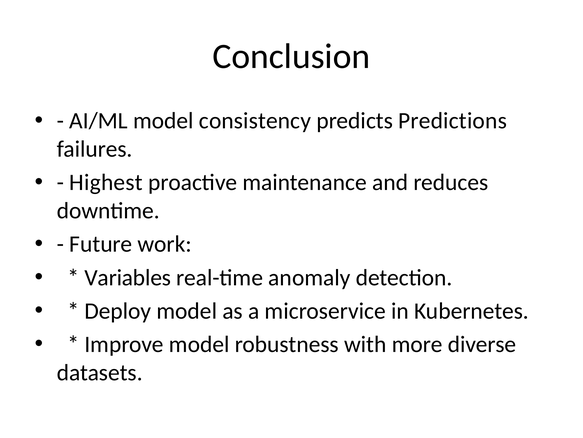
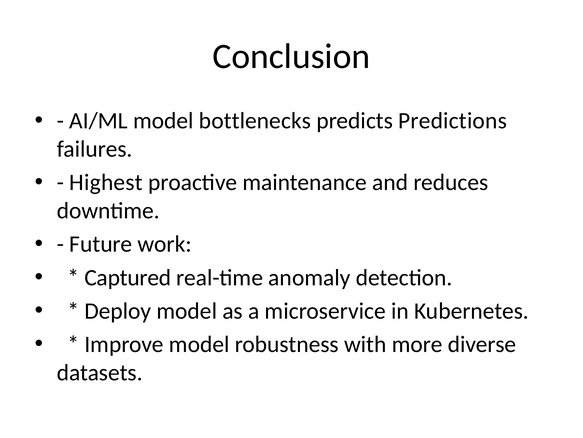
consistency: consistency -> bottlenecks (255, 121)
Variables: Variables -> Captured (128, 277)
